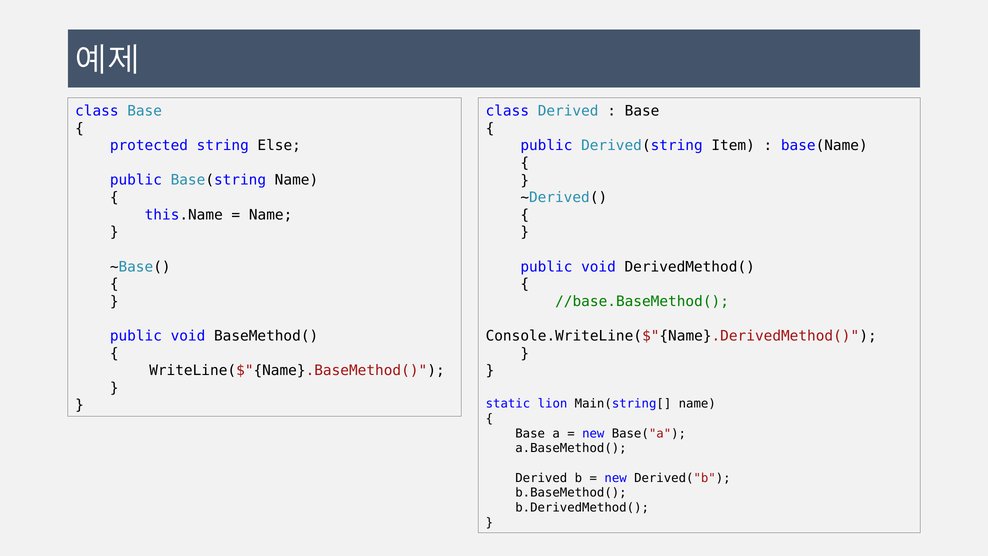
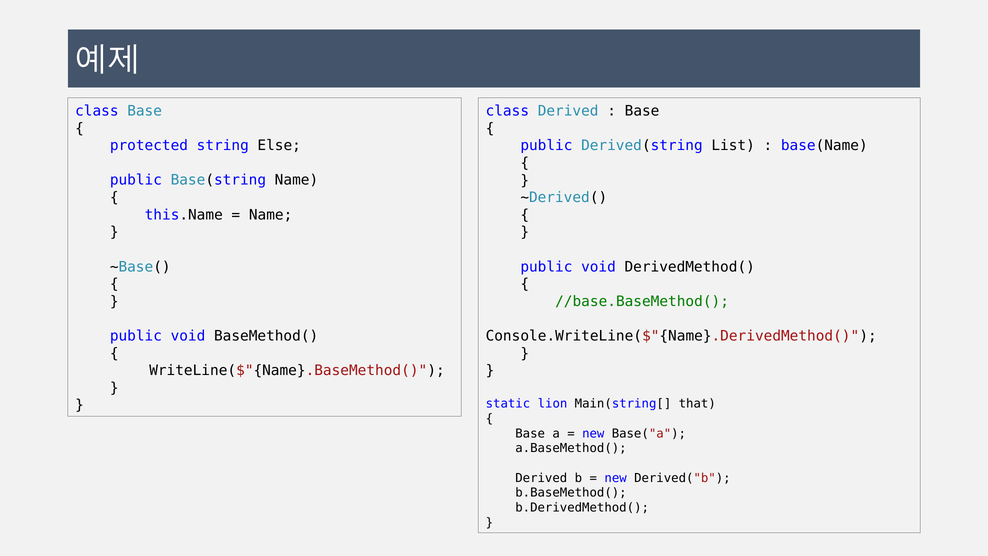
Item: Item -> List (733, 146)
Main(string[ name: name -> that (697, 404)
